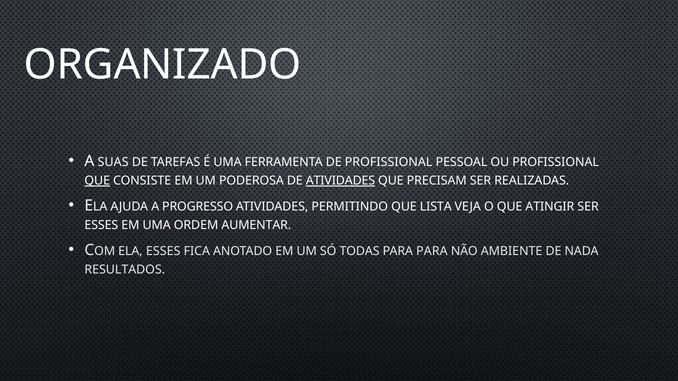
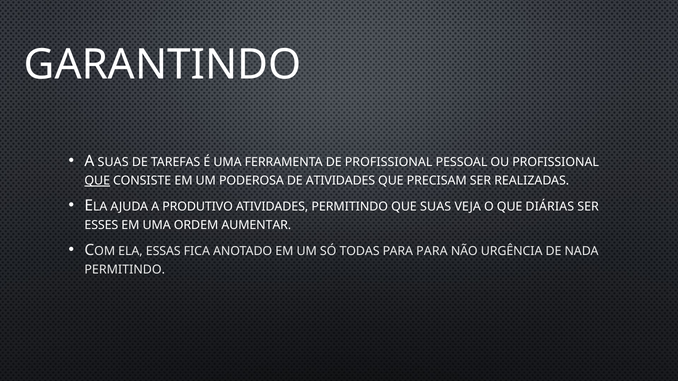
ORGANIZADO: ORGANIZADO -> GARANTINDO (163, 65)
ATIVIDADES underline: present -> none (340, 181)
PROGRESSO: PROGRESSO -> PRODUTIVO (198, 207)
QUE LISTA: LISTA -> SUAS (436, 207)
ATINGIR: ATINGIR -> DIÁRIAS (550, 207)
ELA ESSES: ESSES -> ESSAS (163, 251)
AMBIENTE: AMBIENTE -> URGÊNCIA (512, 251)
RESULTADOS: RESULTADOS -> PERMITINDO (125, 270)
